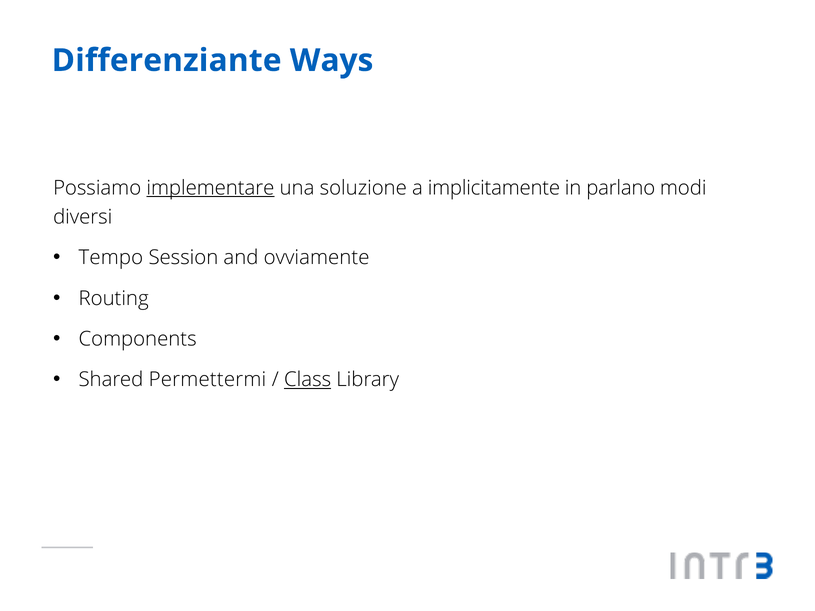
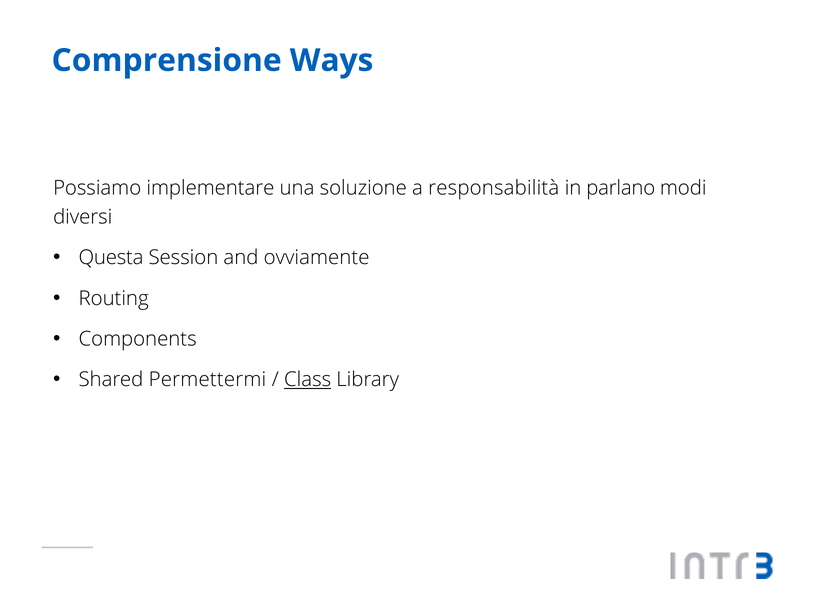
Differenziante: Differenziante -> Comprensione (167, 60)
implementare underline: present -> none (210, 188)
implicitamente: implicitamente -> responsabilità (494, 188)
Tempo: Tempo -> Questa (111, 258)
